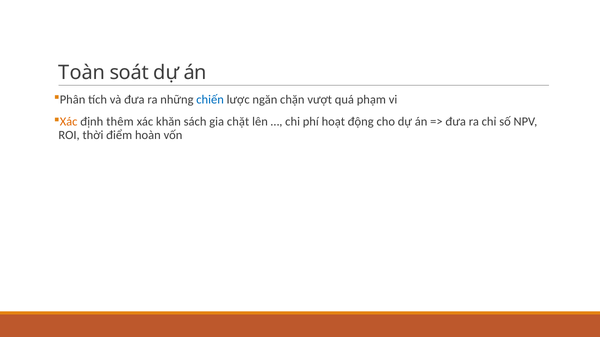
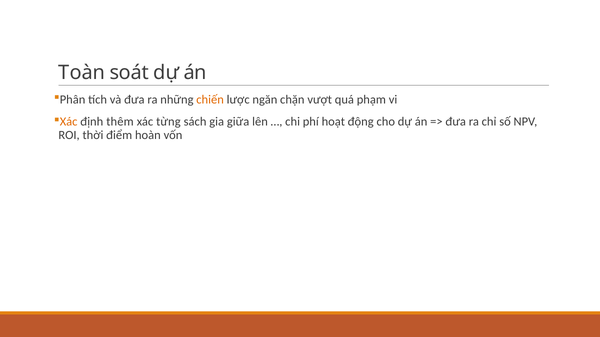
chiến colour: blue -> orange (210, 100)
khăn: khăn -> từng (168, 122)
chặt: chặt -> giữa (238, 122)
